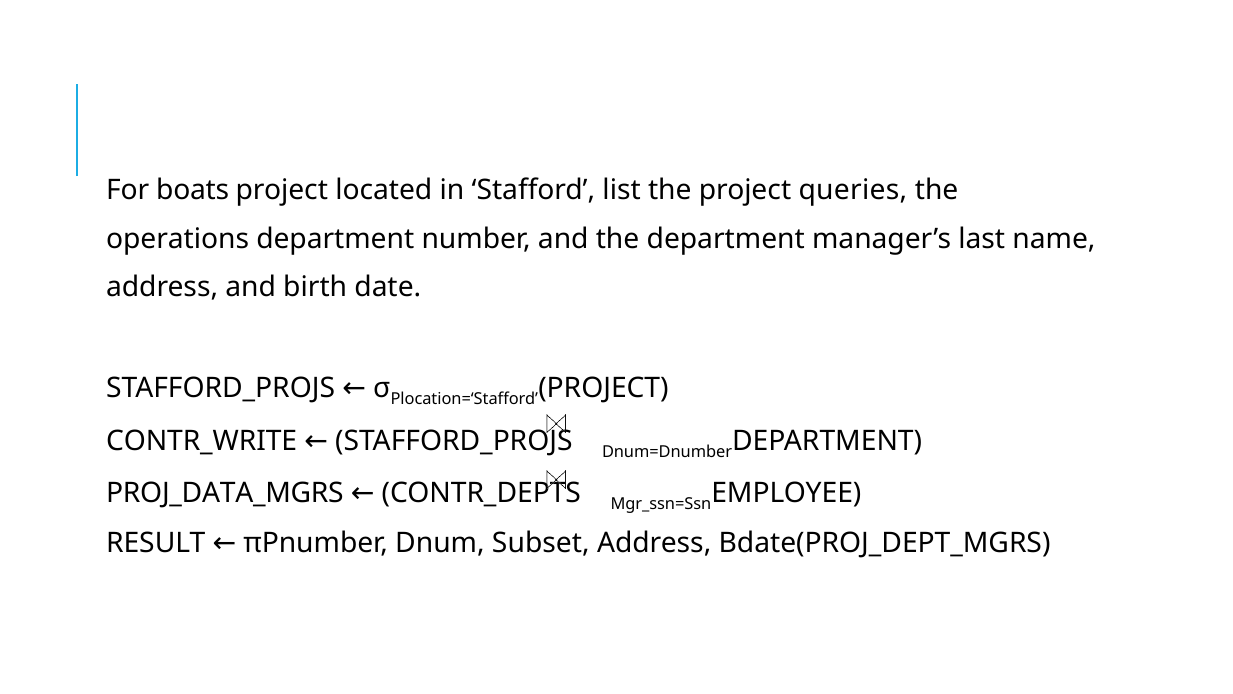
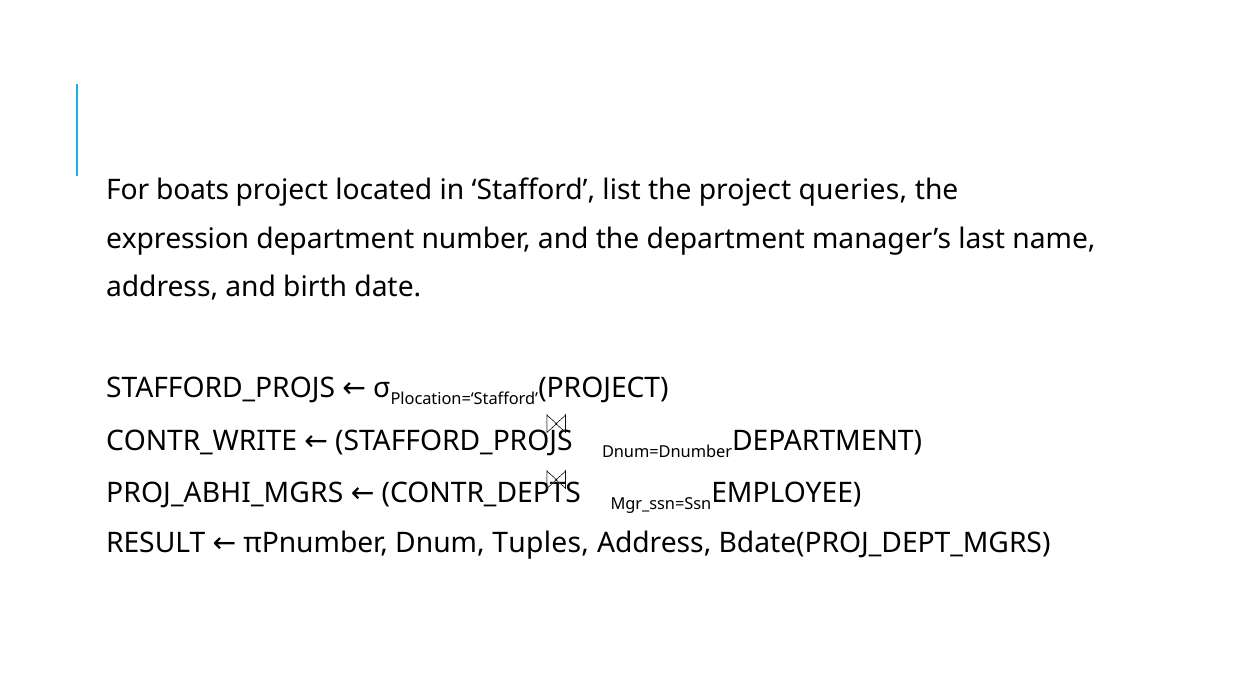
operations: operations -> expression (178, 239)
PROJ_DATA_MGRS: PROJ_DATA_MGRS -> PROJ_ABHI_MGRS (225, 493)
Subset: Subset -> Tuples (541, 542)
